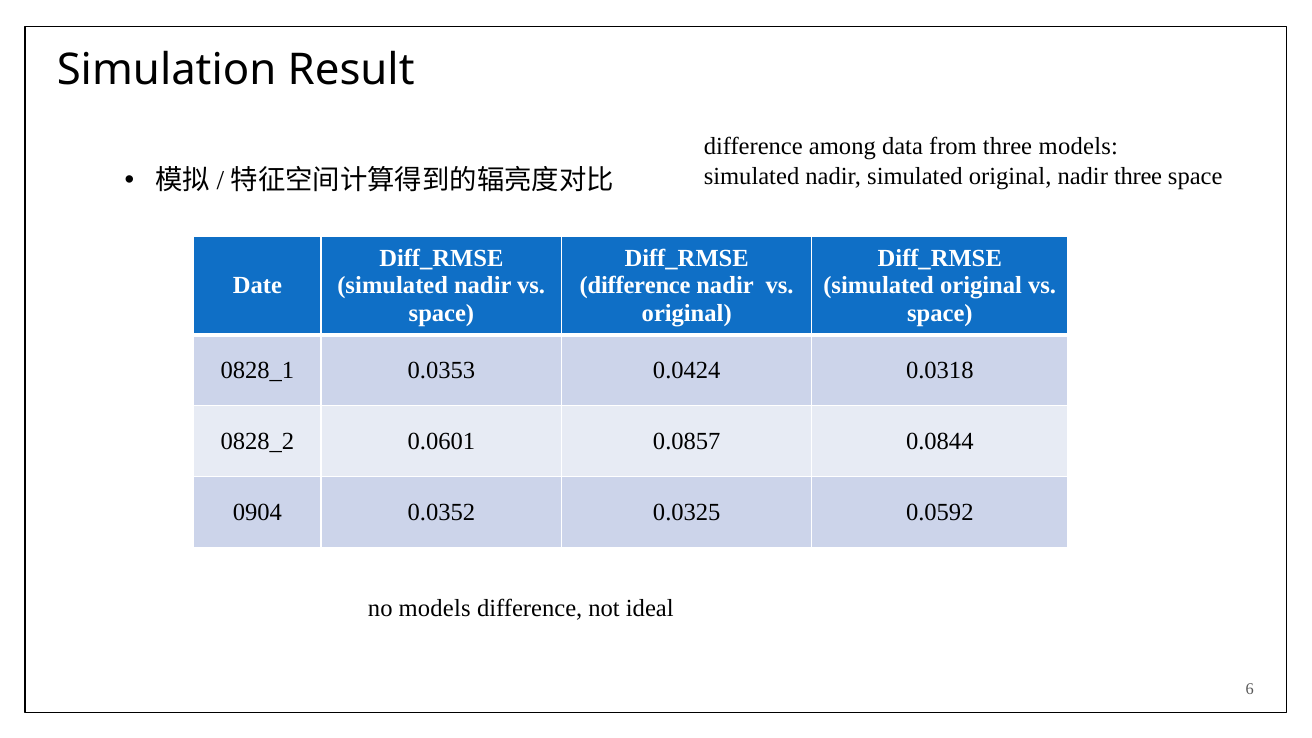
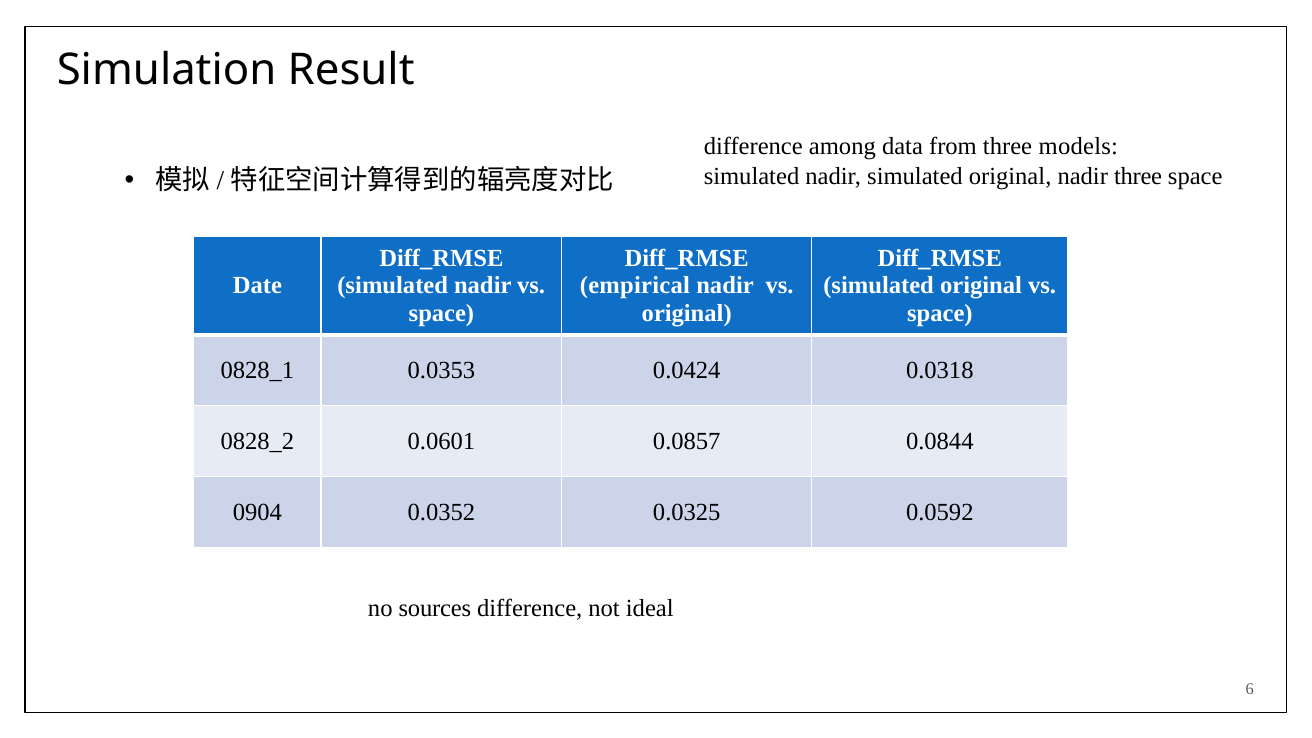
difference: difference -> empirical (635, 286)
no models: models -> sources (435, 609)
